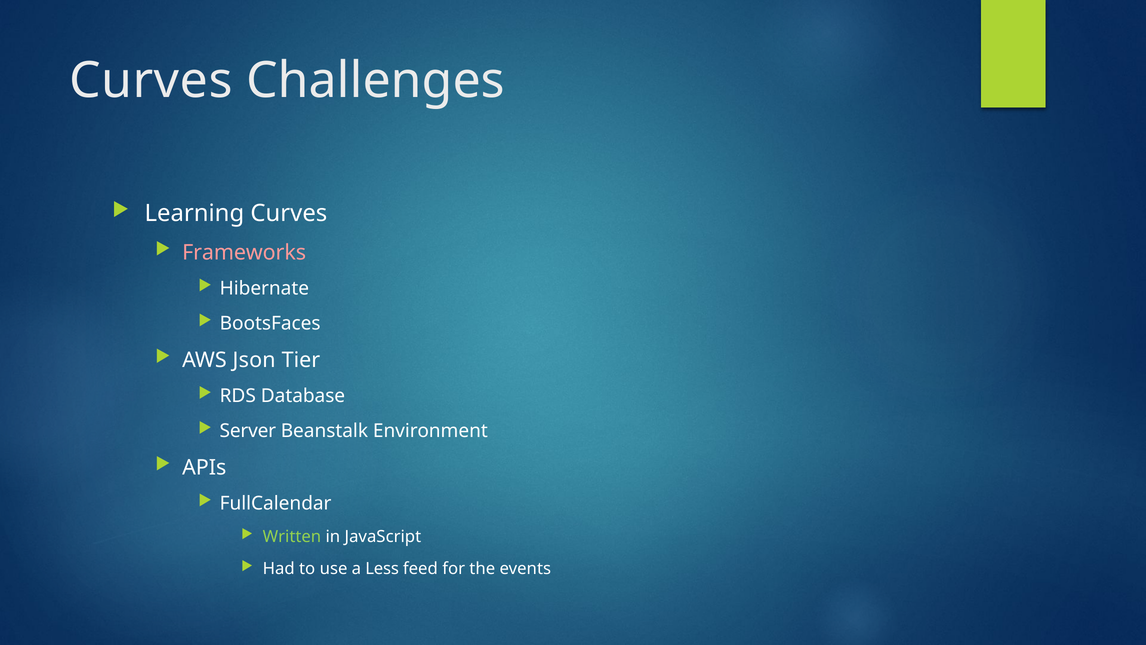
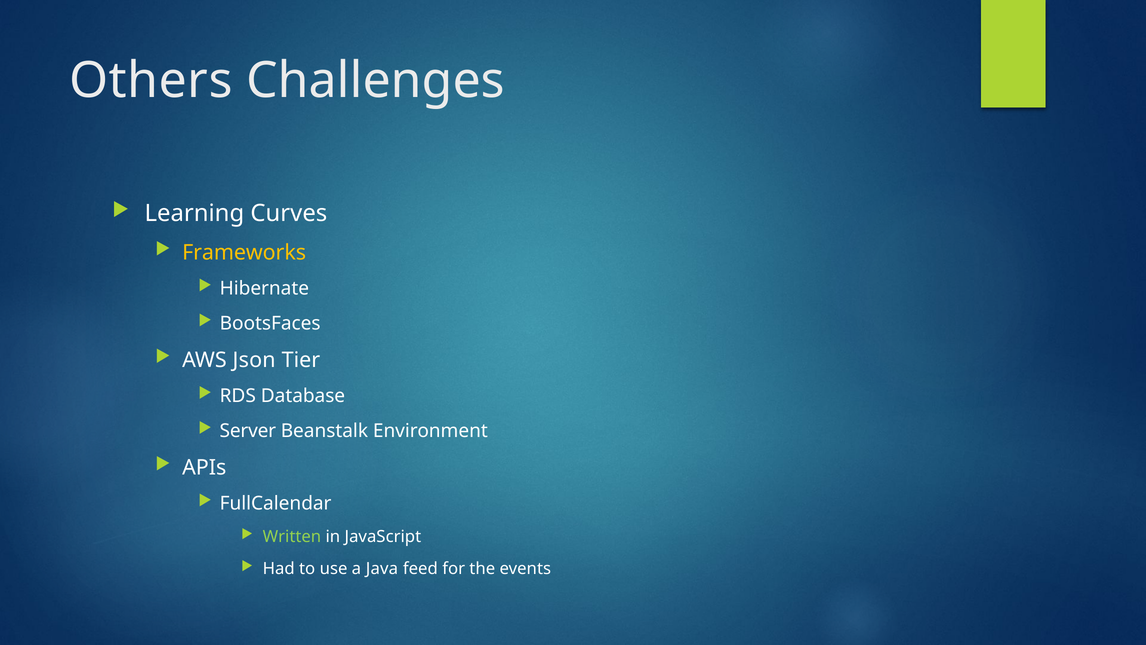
Curves: Curves -> Others (151, 80)
Frameworks colour: pink -> yellow (244, 252)
Less: Less -> Java (382, 569)
